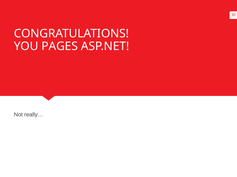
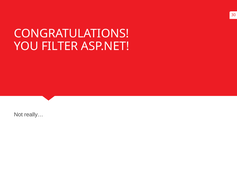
PAGES: PAGES -> FILTER (60, 46)
